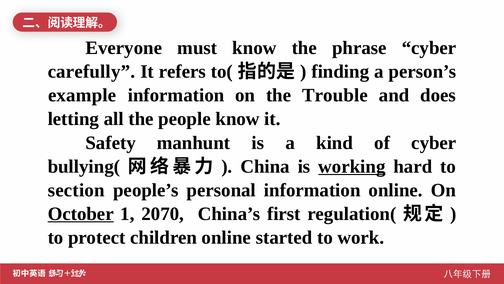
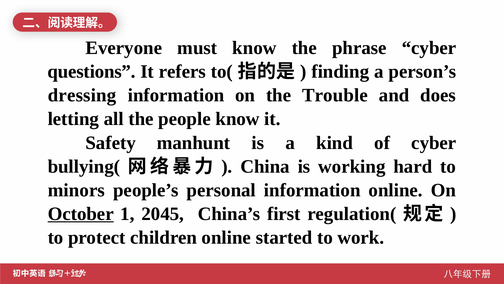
carefully: carefully -> questions (92, 72)
example: example -> dressing (82, 95)
working underline: present -> none (352, 166)
section: section -> minors (76, 190)
2070: 2070 -> 2045 (163, 213)
